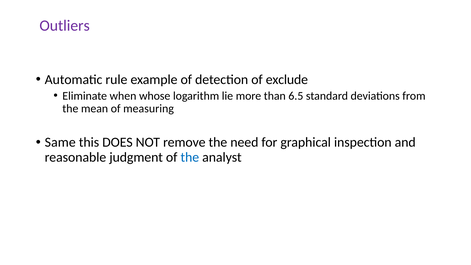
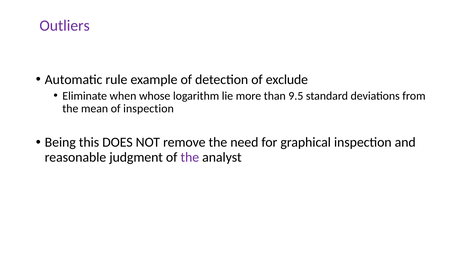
6.5: 6.5 -> 9.5 (296, 96)
of measuring: measuring -> inspection (149, 109)
Same: Same -> Being (60, 142)
the colour: blue -> purple (190, 157)
